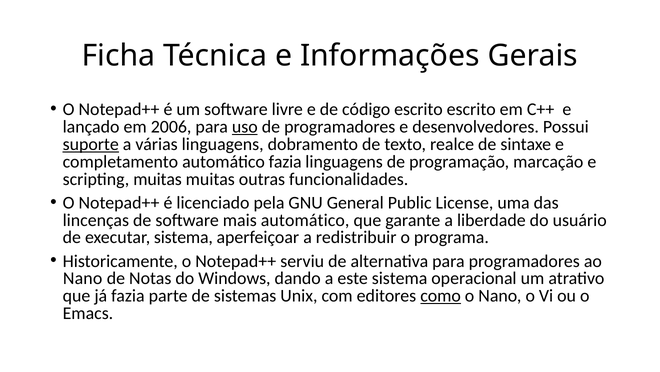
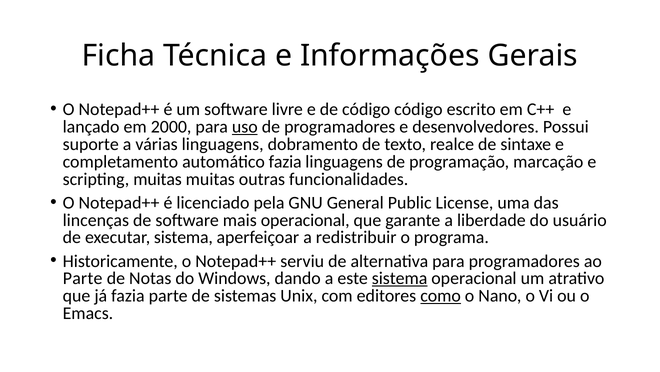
código escrito: escrito -> código (418, 109)
2006: 2006 -> 2000 (171, 127)
suporte underline: present -> none (91, 144)
mais automático: automático -> operacional (305, 220)
Nano: Nano -> Parte (83, 278)
sistema underline: none -> present (400, 278)
